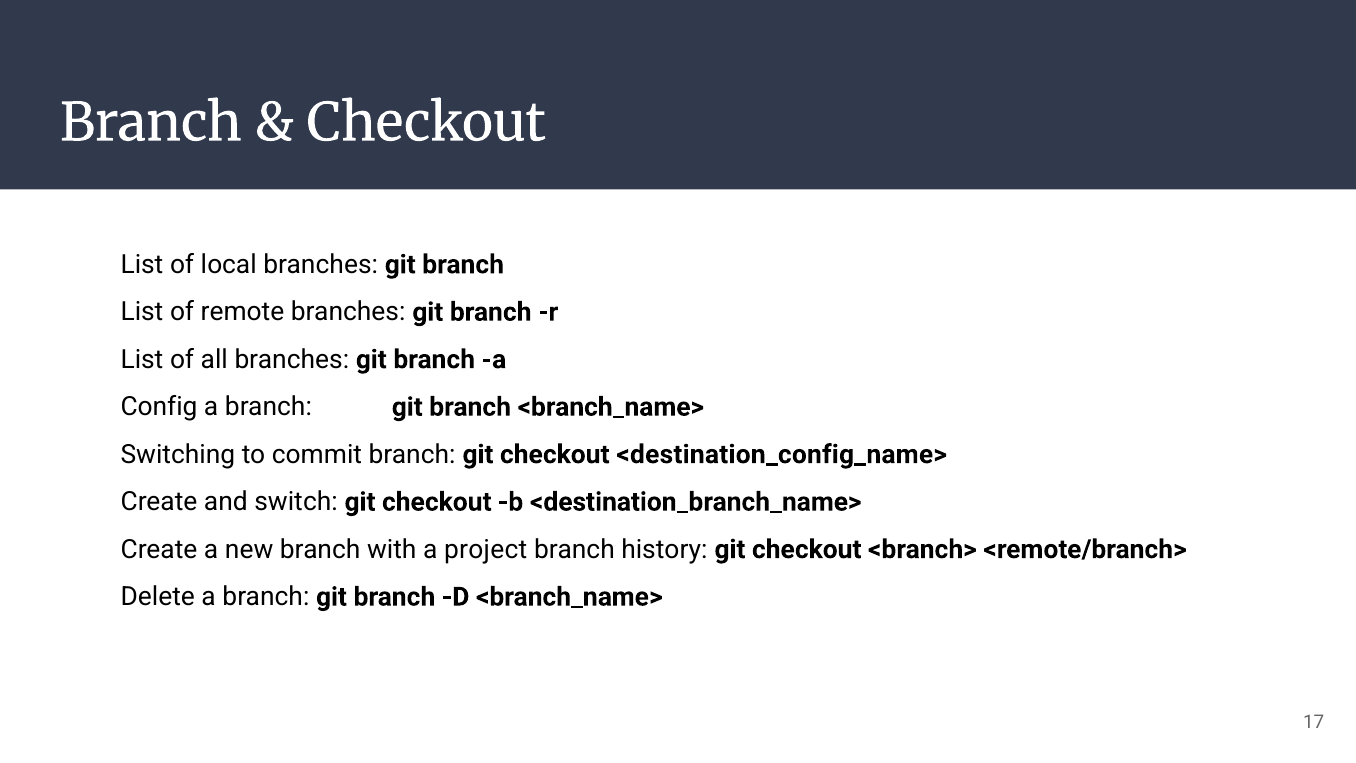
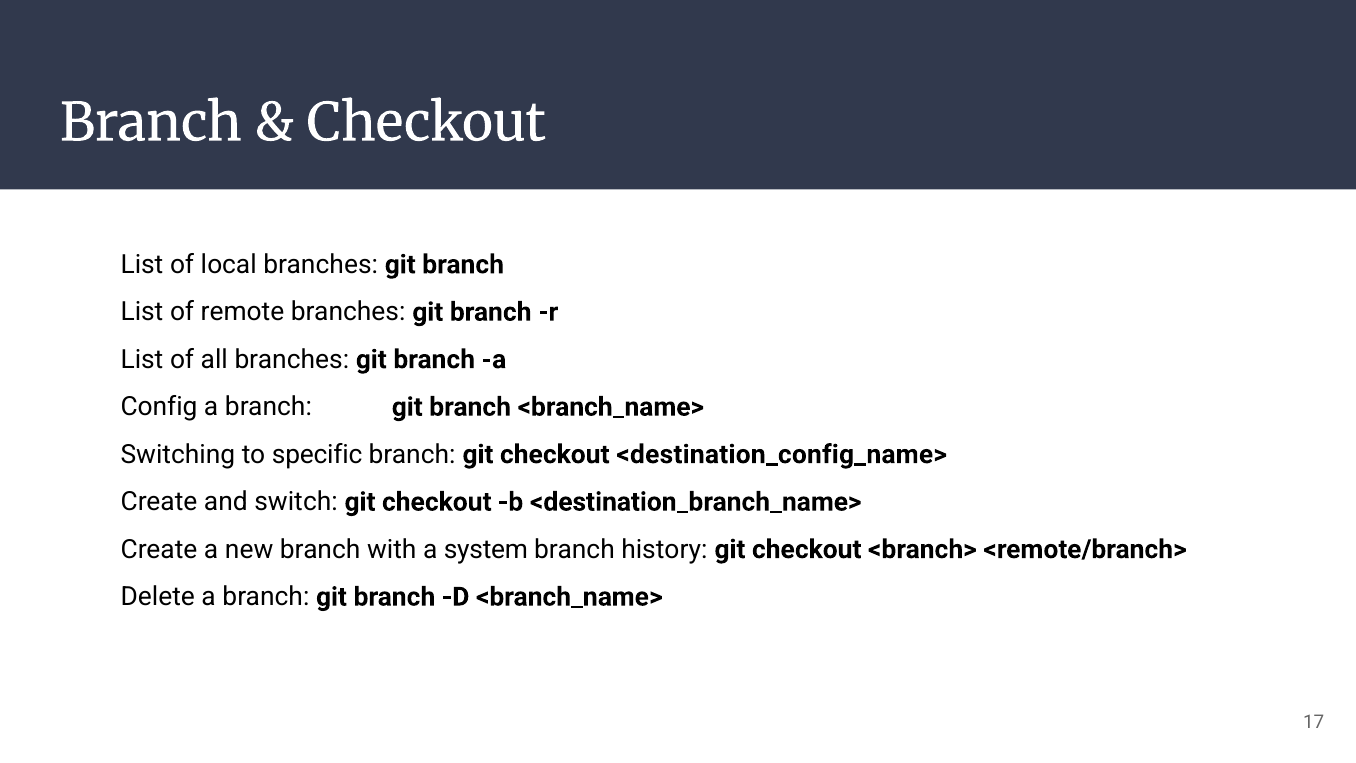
commit: commit -> specific (317, 454)
project: project -> system (486, 549)
